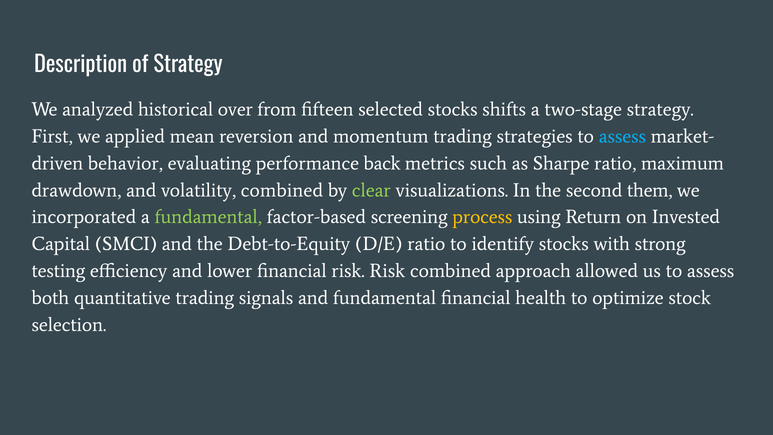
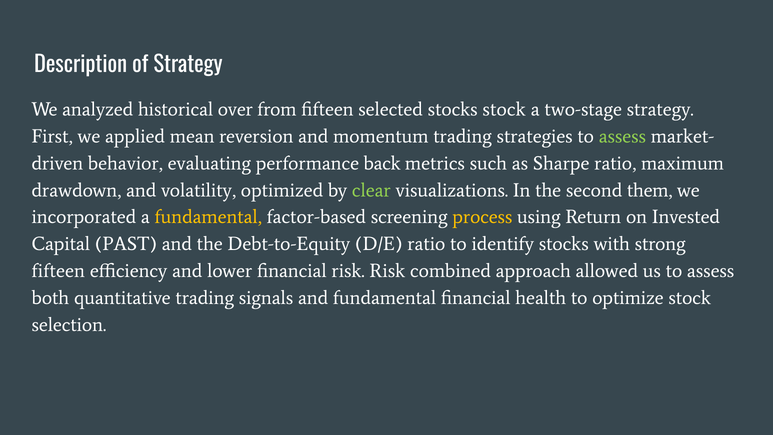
stocks shifts: shifts -> stock (504, 109)
assess colour: light blue -> light green (622, 136)
volatility combined: combined -> optimized (282, 190)
fundamental colour: light green -> yellow (208, 217)
SMCI: SMCI -> PAST (126, 244)
testing: testing -> fifteen (58, 271)
